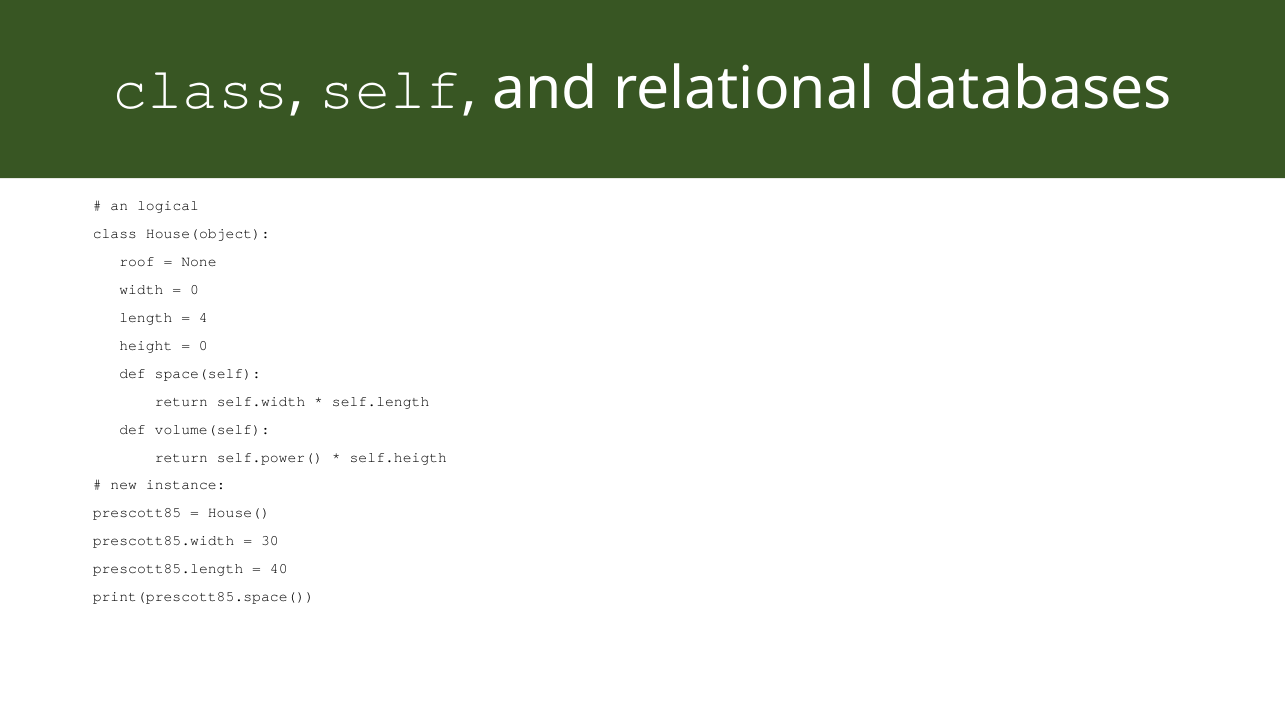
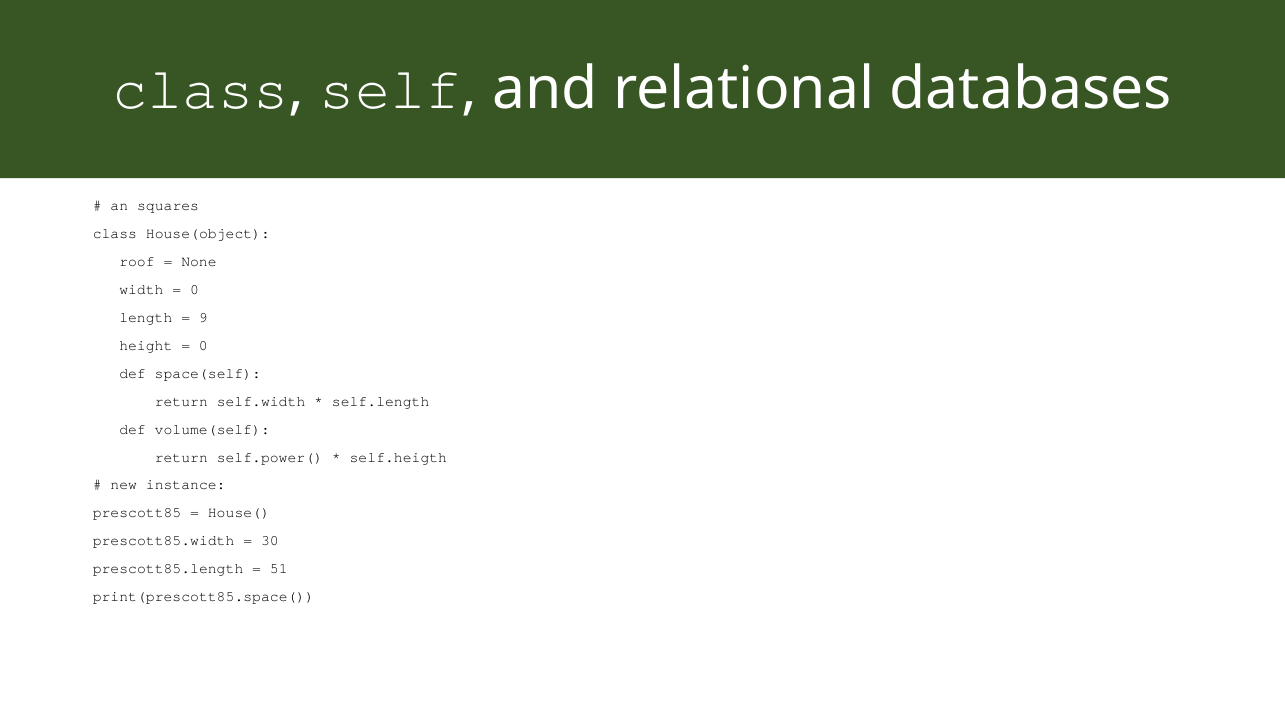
logical: logical -> squares (168, 206)
4: 4 -> 9 (203, 317)
40: 40 -> 51 (279, 569)
